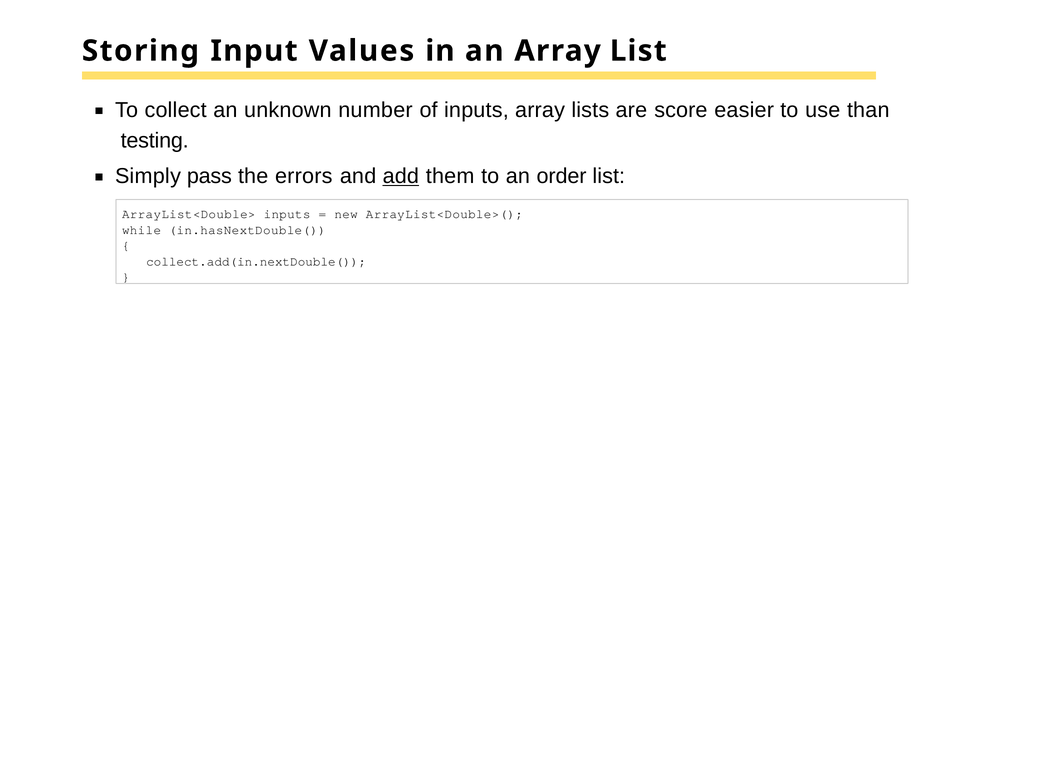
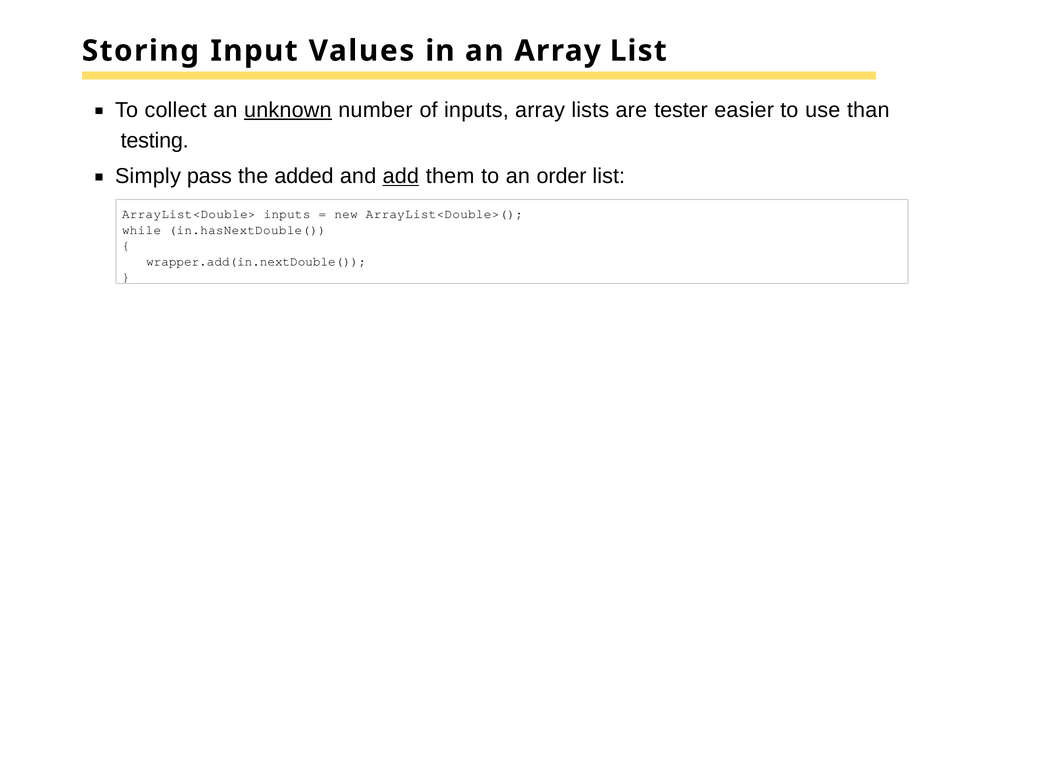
unknown underline: none -> present (288, 110)
score: score -> tester (681, 110)
errors: errors -> added (304, 176)
collect.add(in.nextDouble(: collect.add(in.nextDouble( -> wrapper.add(in.nextDouble( (256, 261)
